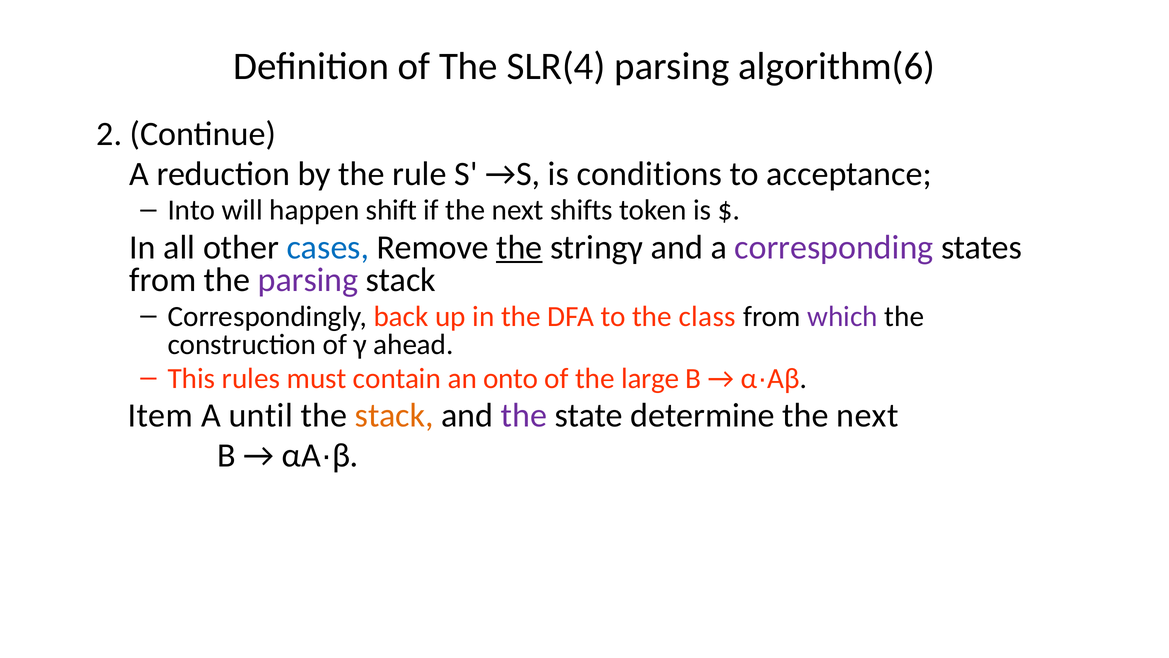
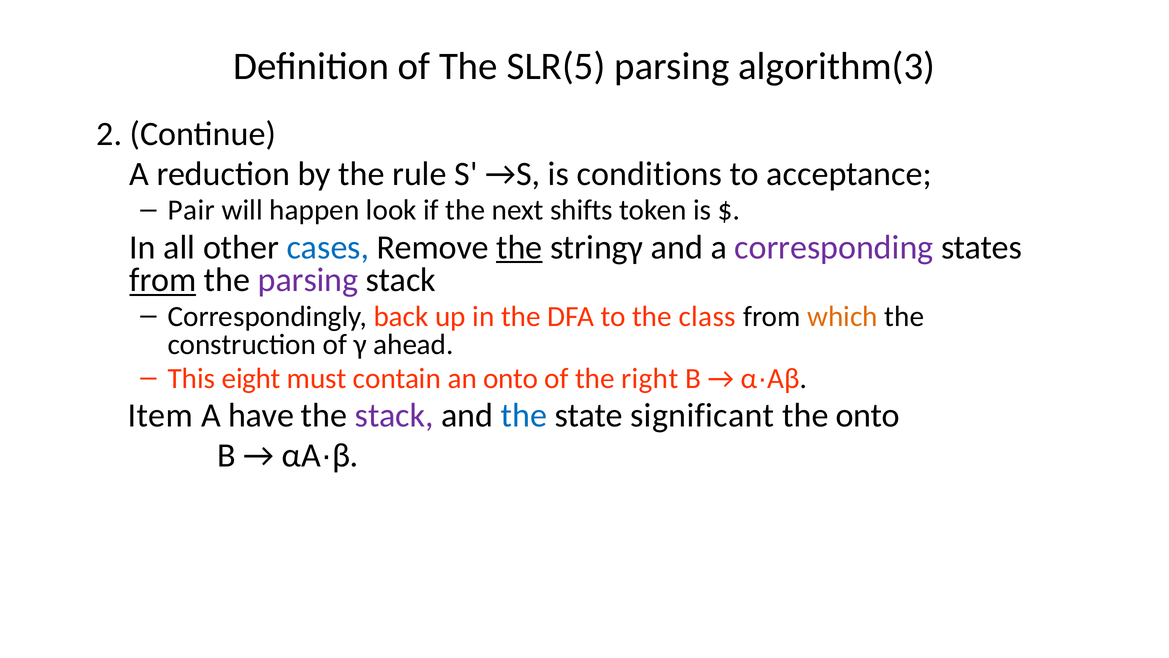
SLR(4: SLR(4 -> SLR(5 (556, 66)
algorithm(6: algorithm(6 -> algorithm(3 (837, 66)
Into: Into -> Pair (191, 210)
shift: shift -> look (391, 210)
from underline: none -> present (163, 280)
which colour: purple -> orange (843, 316)
rules: rules -> eight (251, 378)
large: large -> right (650, 378)
until: until -> have (261, 415)
stack colour: orange -> purple (394, 415)
the colour: purple -> blue (524, 415)
determine: determine -> significant (702, 415)
next: next -> onto (868, 415)
